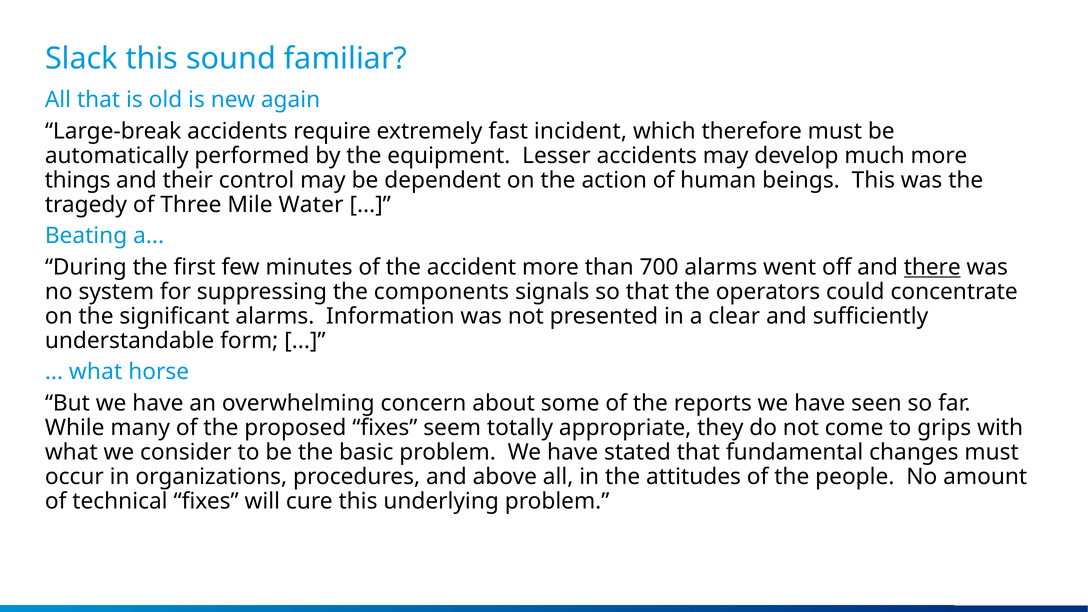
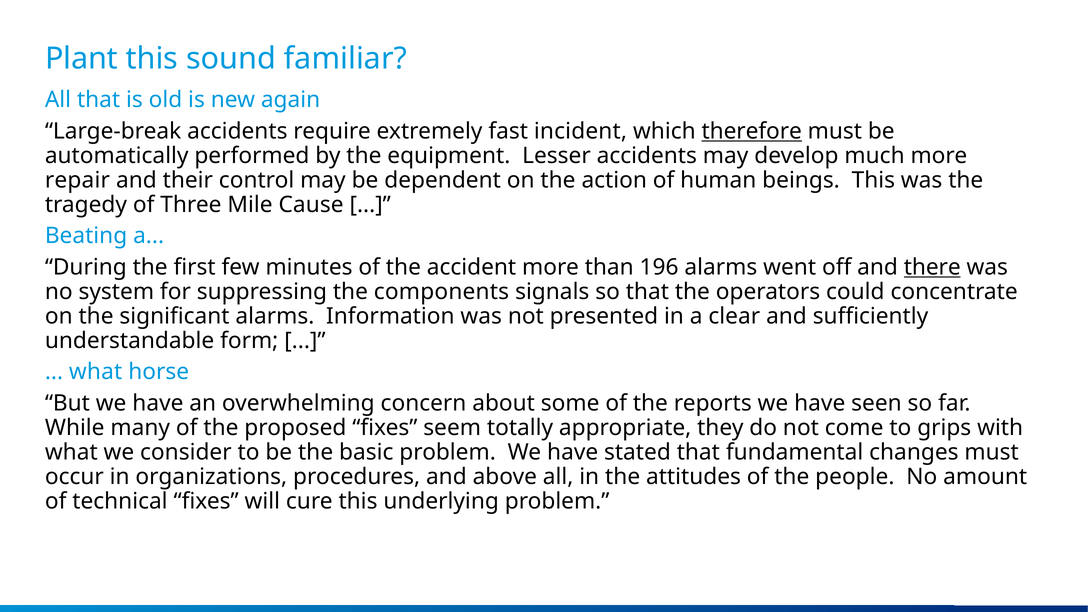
Slack: Slack -> Plant (82, 58)
therefore underline: none -> present (752, 131)
things: things -> repair (77, 180)
Water: Water -> Cause (311, 205)
700: 700 -> 196 (659, 267)
